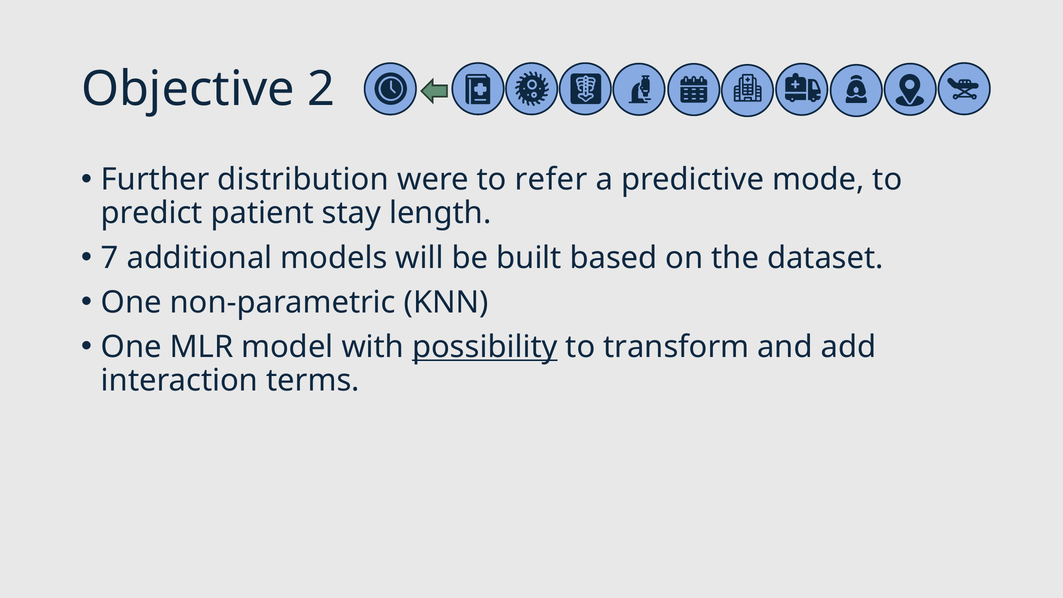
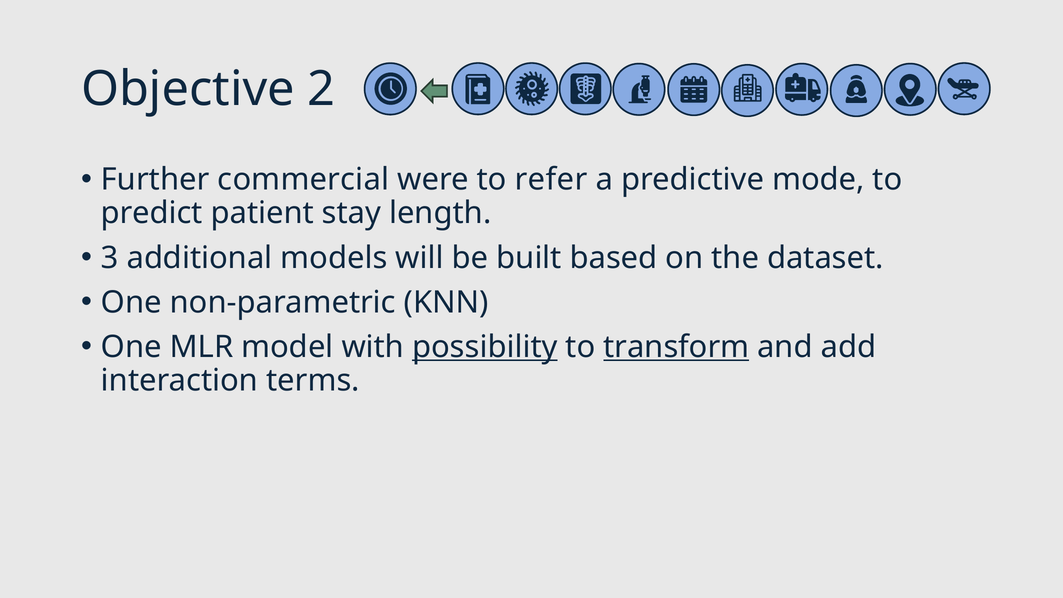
distribution: distribution -> commercial (303, 180)
7: 7 -> 3 (110, 258)
transform underline: none -> present (676, 347)
